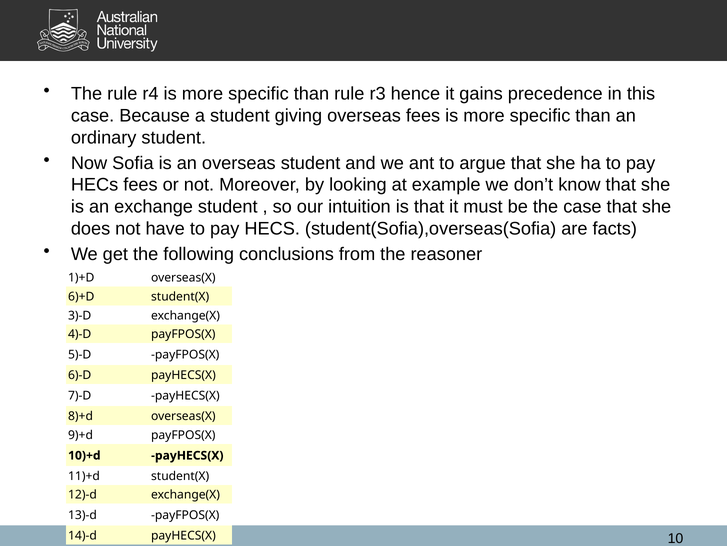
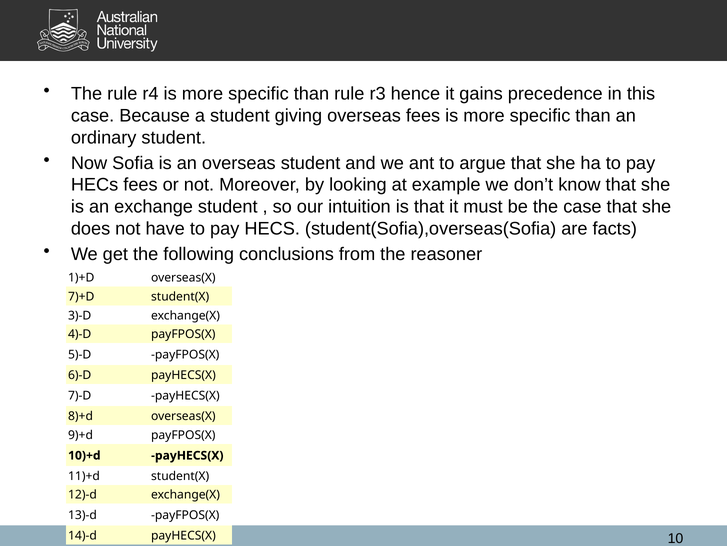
6)+D: 6)+D -> 7)+D (81, 296)
